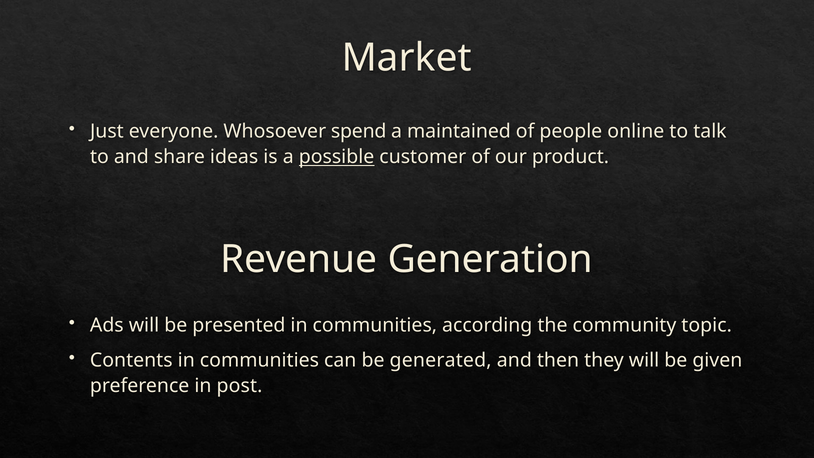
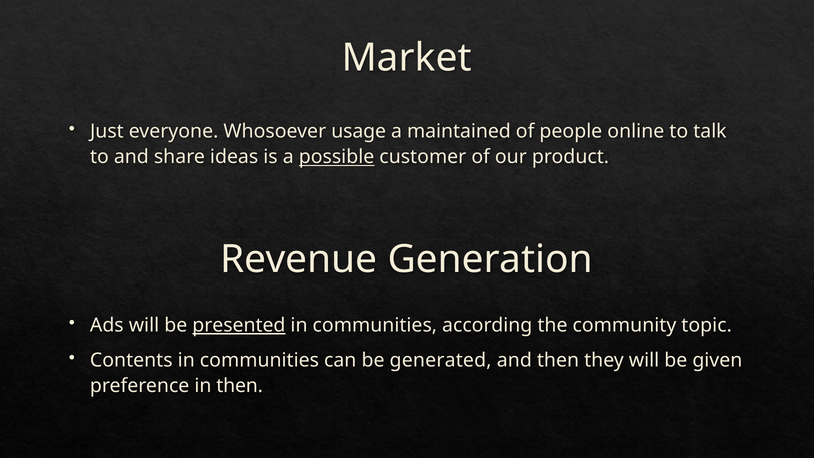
spend: spend -> usage (359, 131)
presented underline: none -> present (239, 325)
in post: post -> then (240, 386)
